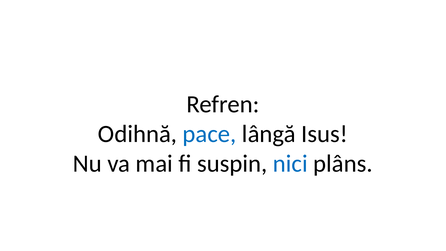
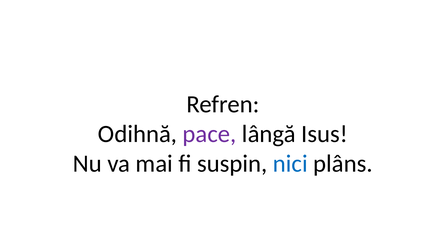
pace colour: blue -> purple (210, 134)
